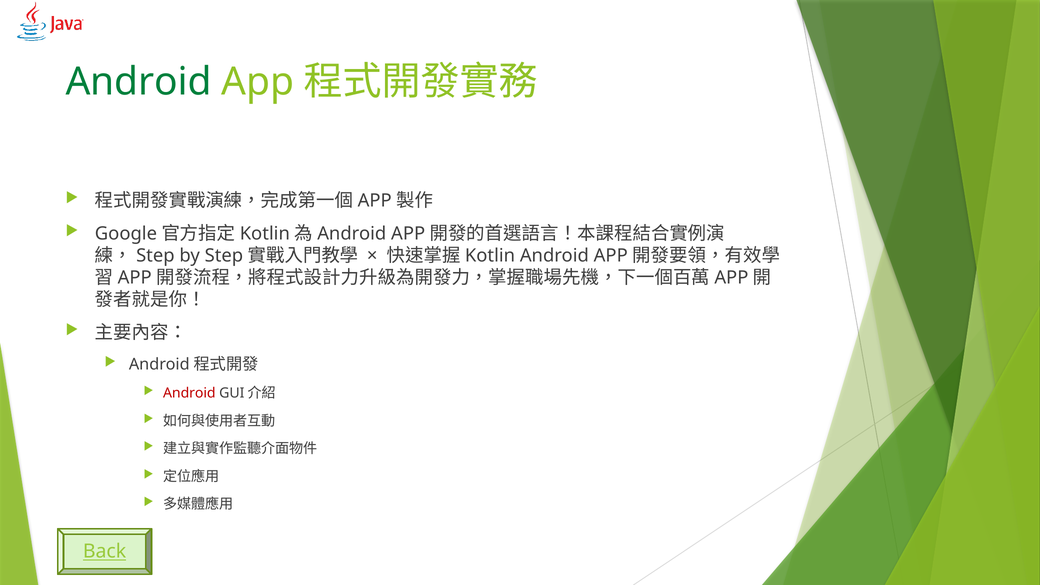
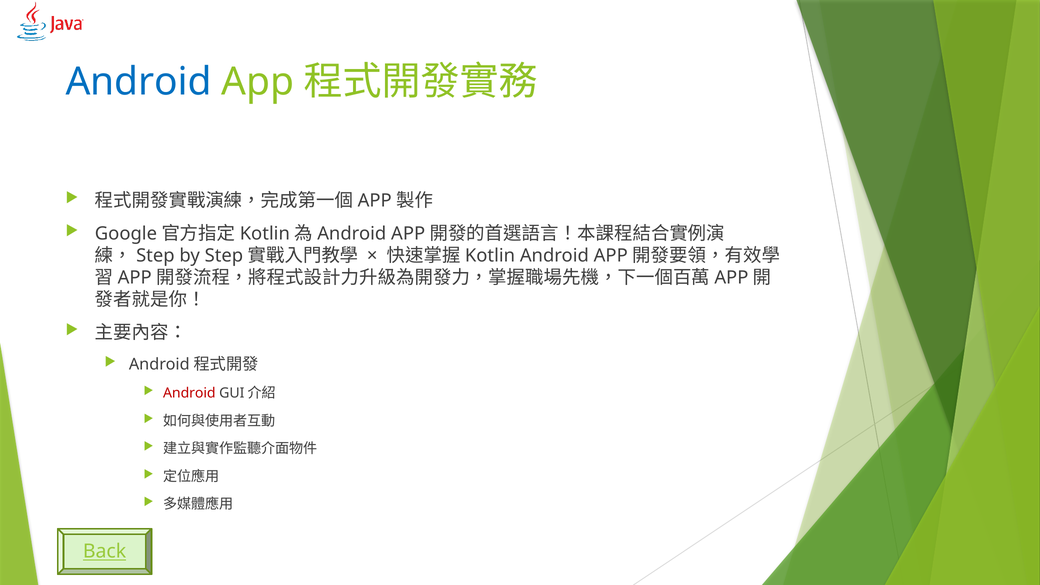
Android colour: green -> blue (139, 82)
